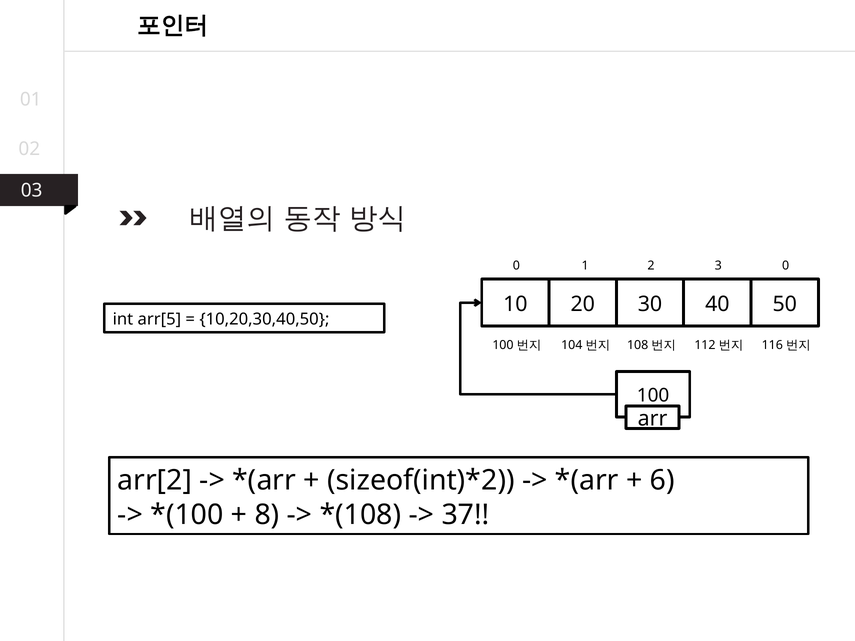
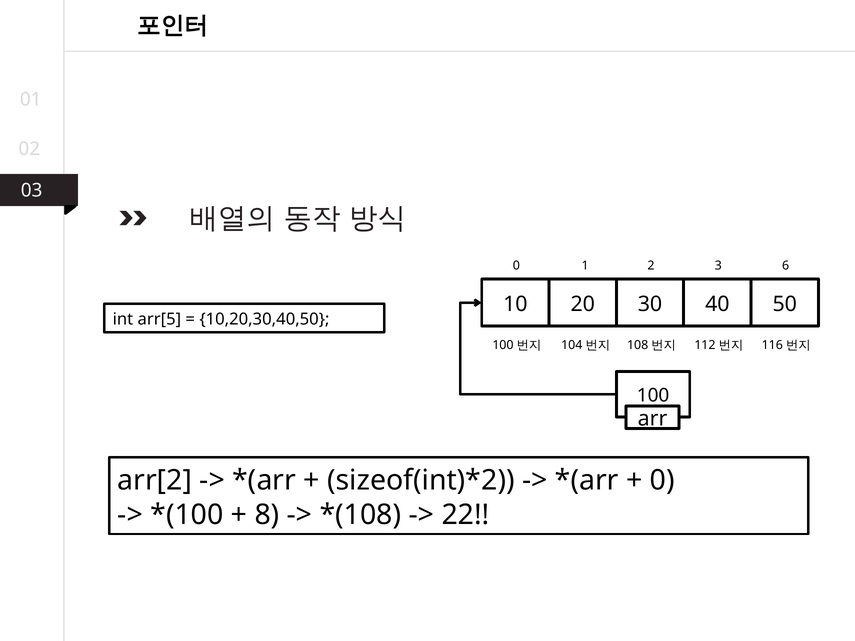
3 0: 0 -> 6 (786, 266)
6: 6 -> 0 (662, 481)
37: 37 -> 22 (466, 515)
